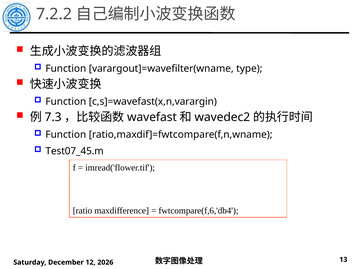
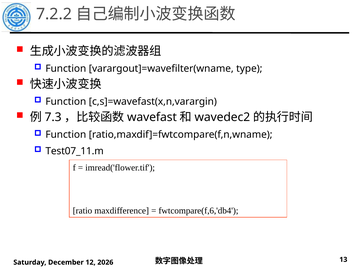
Test07_45.m: Test07_45.m -> Test07_11.m (75, 151)
